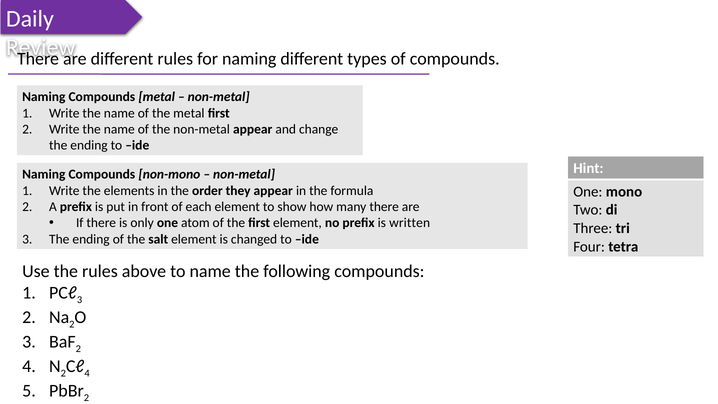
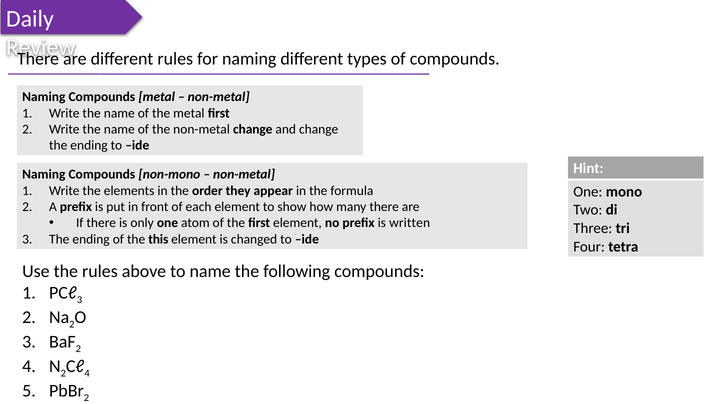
non-metal appear: appear -> change (253, 129)
salt: salt -> this (158, 239)
